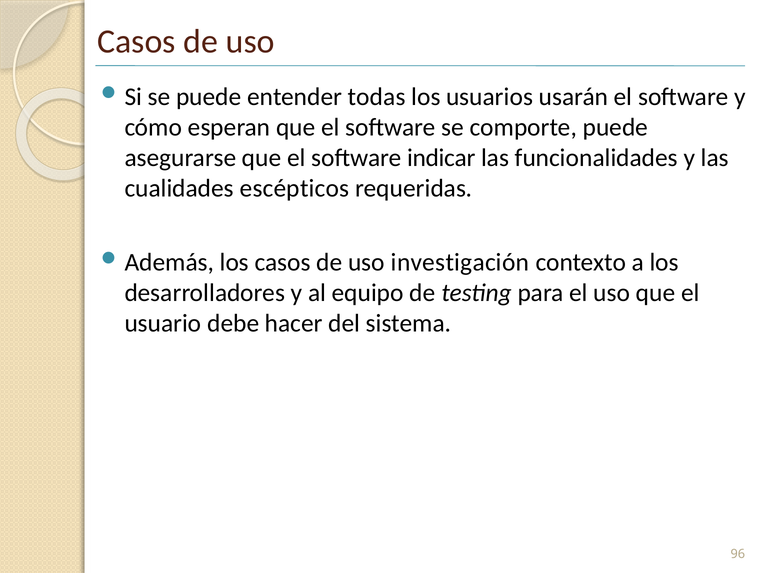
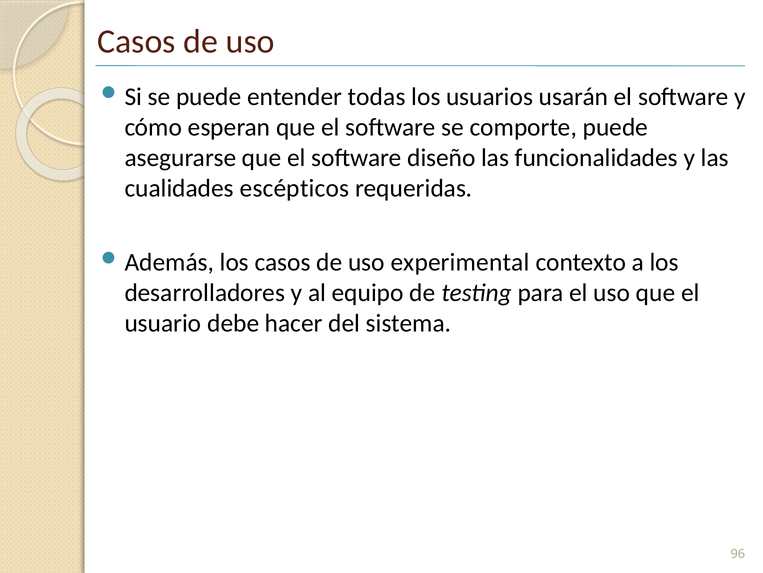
indicar: indicar -> diseño (441, 158)
investigación: investigación -> experimental (460, 262)
